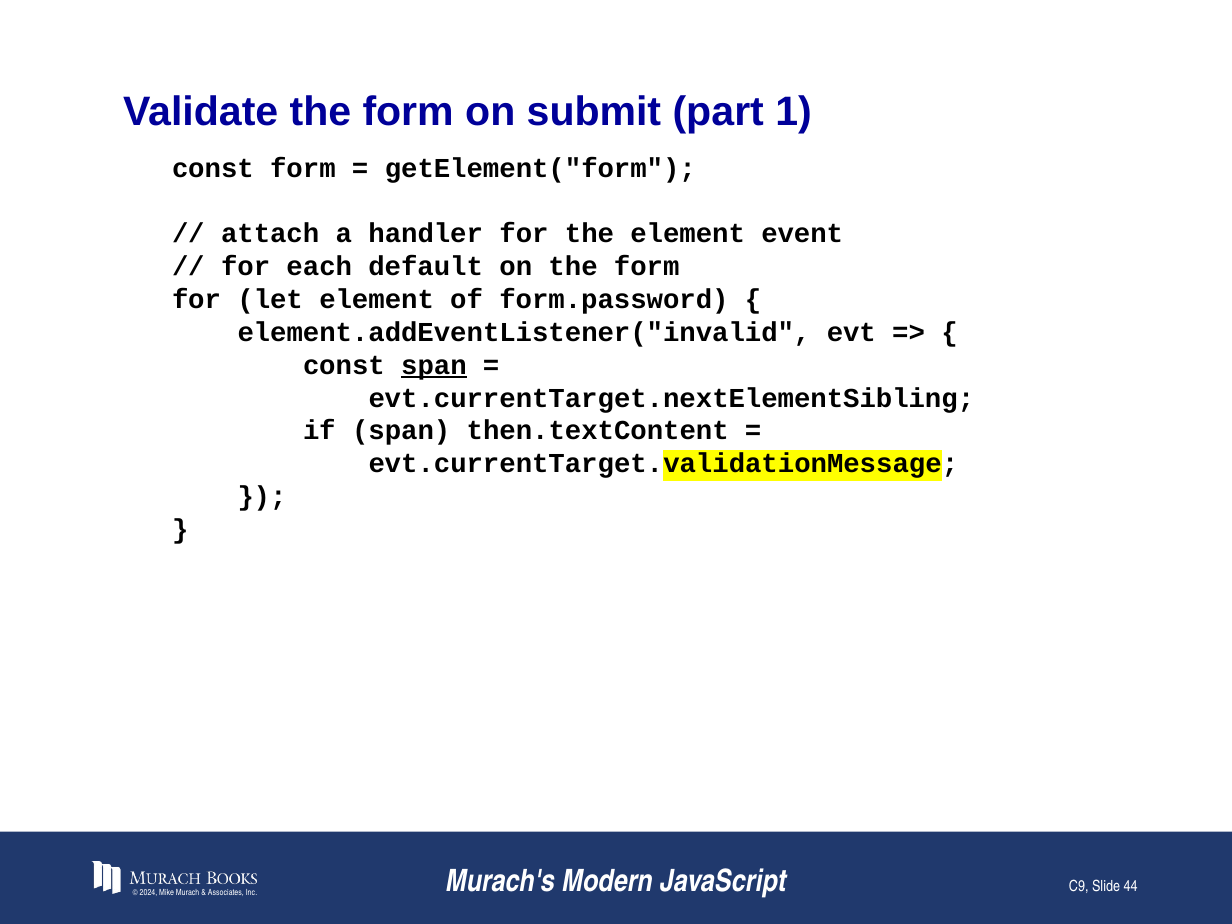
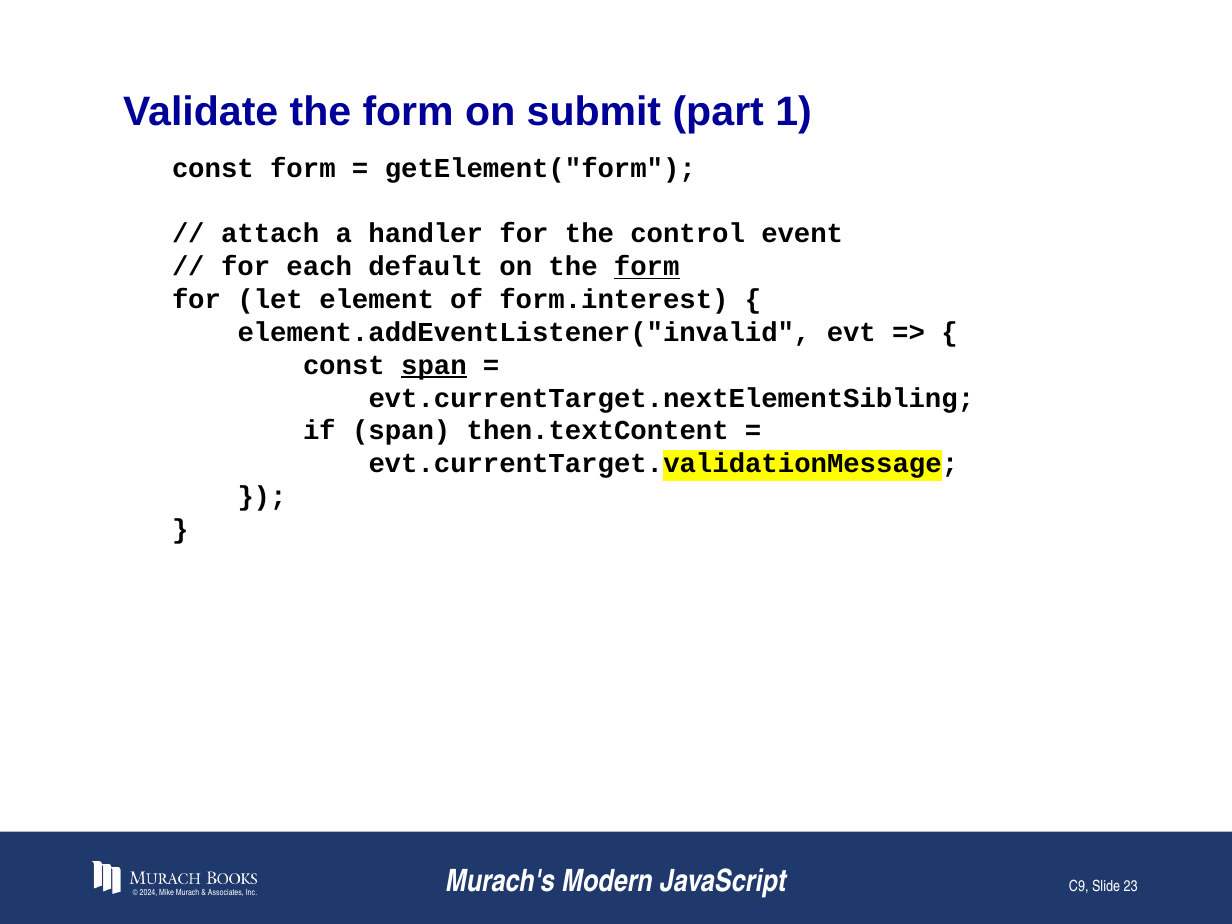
the element: element -> control (688, 234)
form underline: none -> present (647, 267)
form.password: form.password -> form.interest (614, 300)
44: 44 -> 23 (1131, 886)
